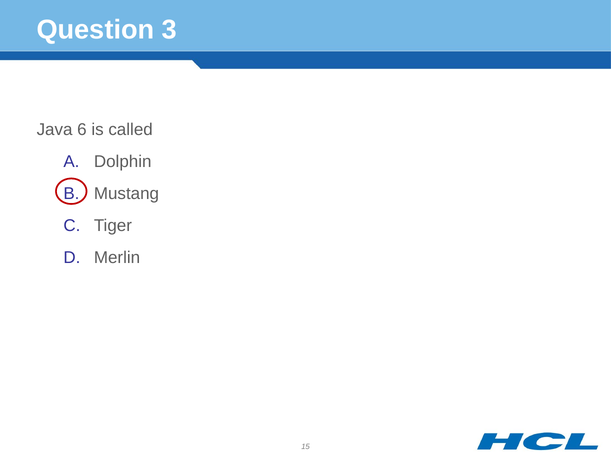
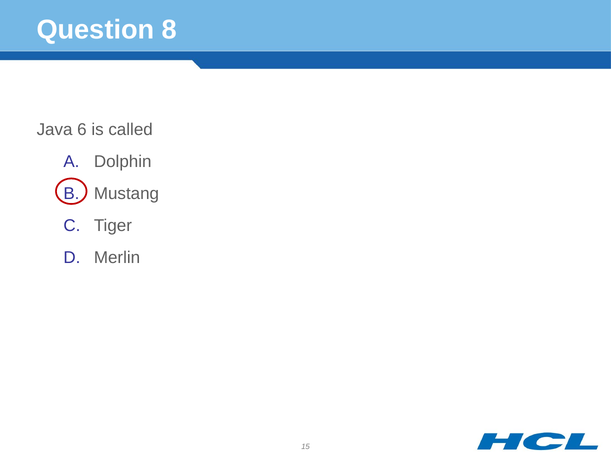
3: 3 -> 8 (169, 30)
